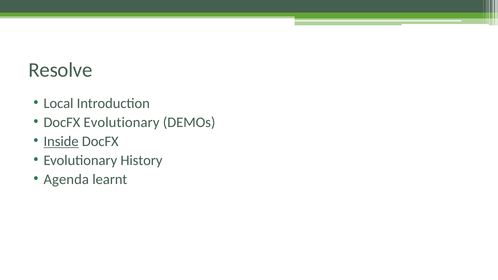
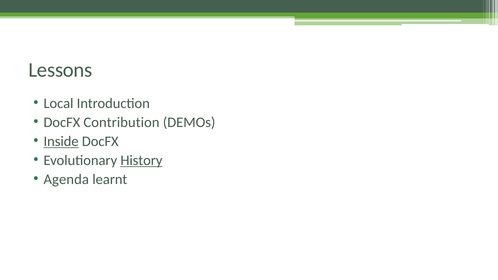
Resolve: Resolve -> Lessons (60, 70)
DocFX Evolutionary: Evolutionary -> Contribution (121, 122)
History underline: none -> present (141, 160)
